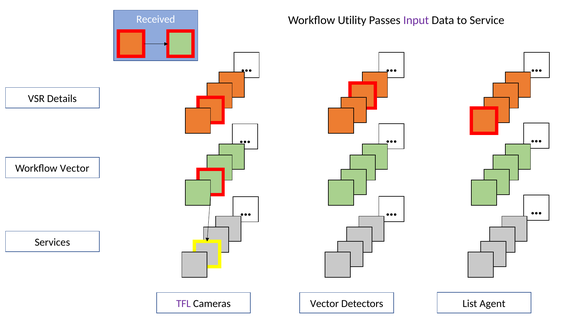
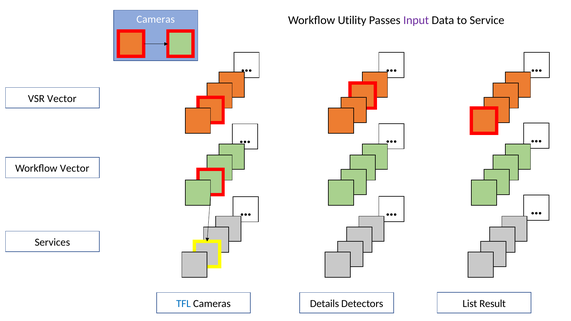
Received: Received -> Cameras (156, 19)
VSR Details: Details -> Vector (62, 99)
TFL colour: purple -> blue (183, 304)
Cameras Vector: Vector -> Details (325, 304)
Agent: Agent -> Result (493, 304)
